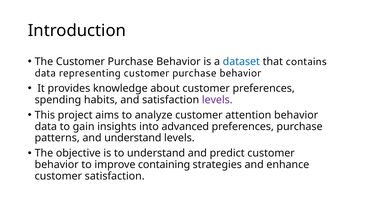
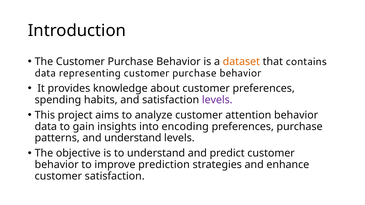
dataset colour: blue -> orange (241, 62)
advanced: advanced -> encoding (185, 127)
containing: containing -> prediction (164, 165)
